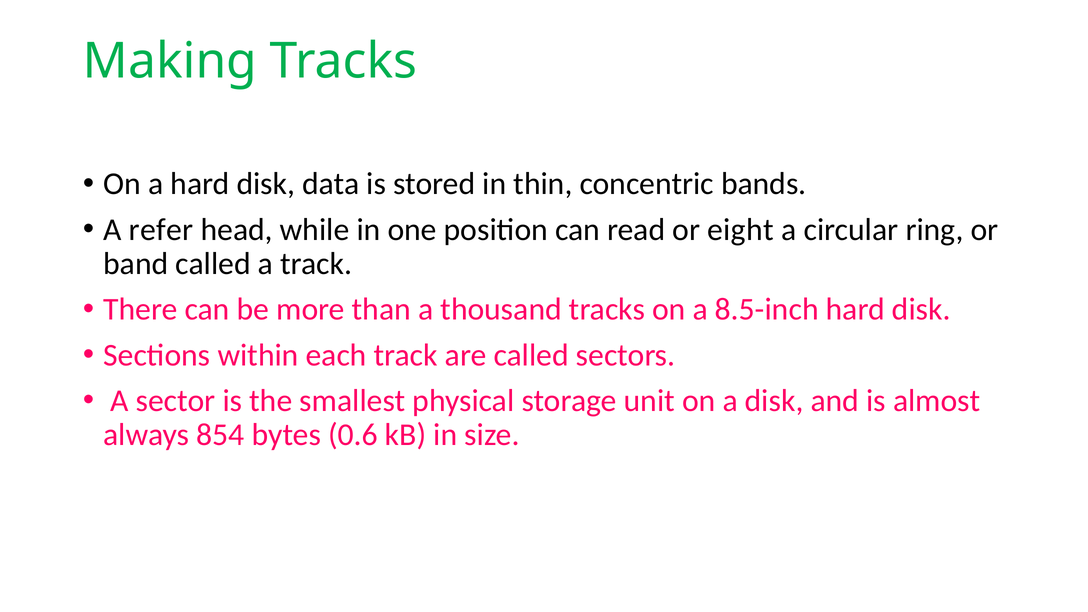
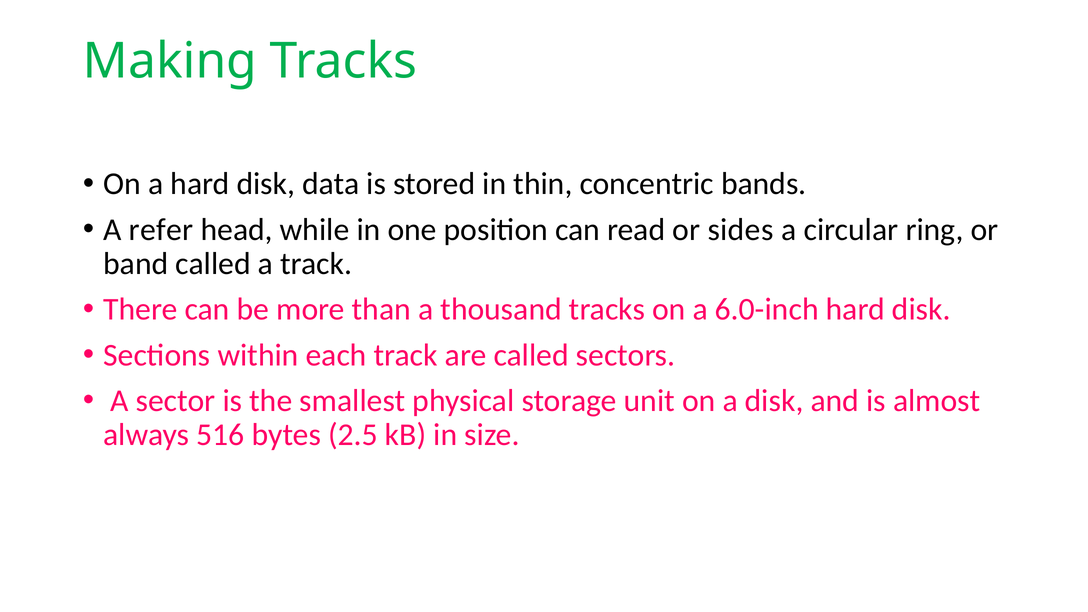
eight: eight -> sides (741, 230)
8.5-inch: 8.5-inch -> 6.0-inch (767, 309)
854: 854 -> 516 (220, 435)
0.6: 0.6 -> 2.5 (353, 435)
